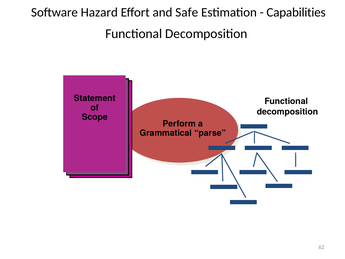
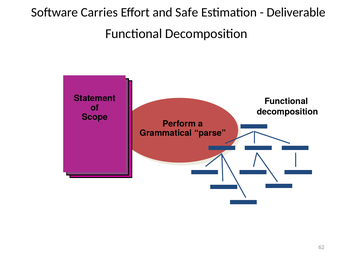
Hazard: Hazard -> Carries (99, 12)
Capabilities: Capabilities -> Deliverable (296, 12)
